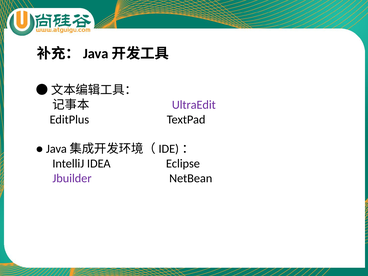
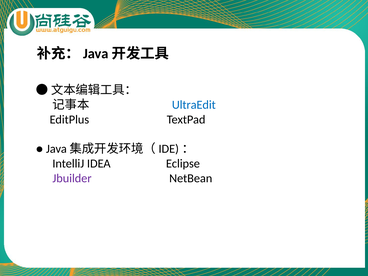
UltraEdit colour: purple -> blue (194, 105)
